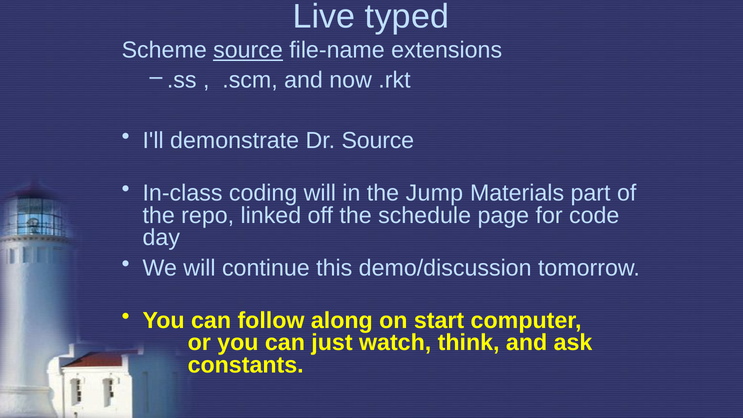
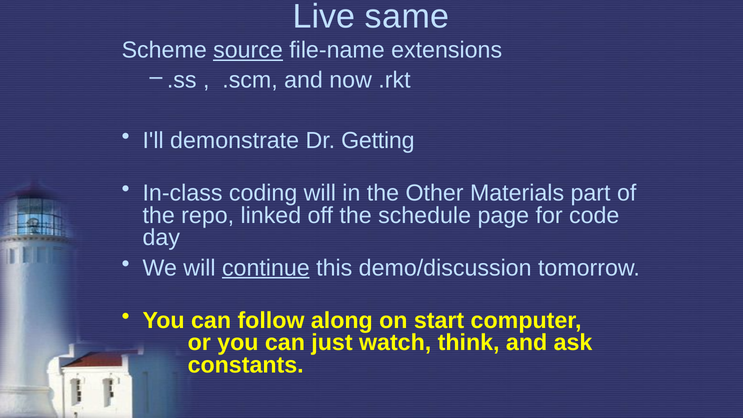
typed: typed -> same (407, 16)
Dr Source: Source -> Getting (378, 141)
Jump: Jump -> Other (435, 193)
continue underline: none -> present (266, 268)
